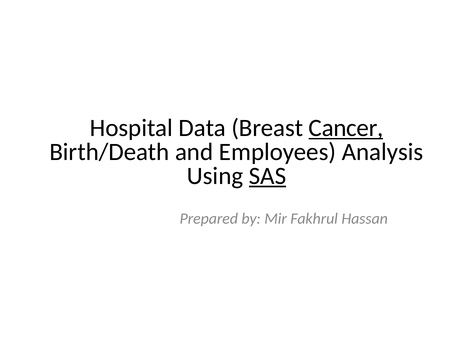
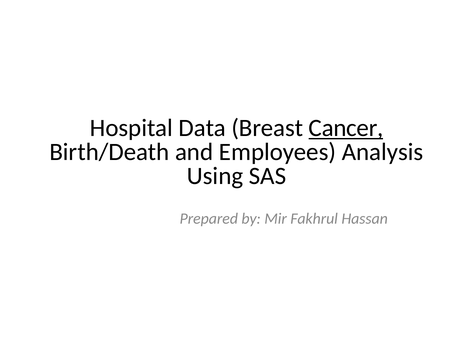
SAS underline: present -> none (268, 176)
